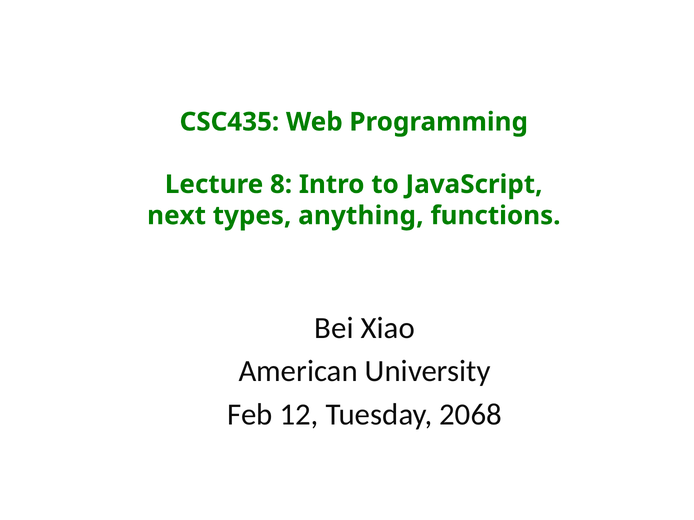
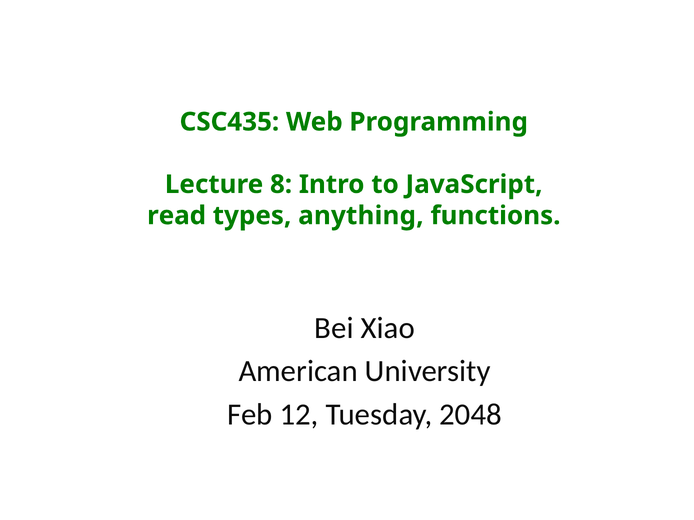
next: next -> read (177, 216)
2068: 2068 -> 2048 (471, 415)
